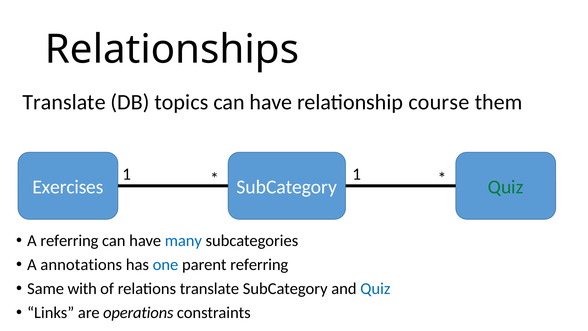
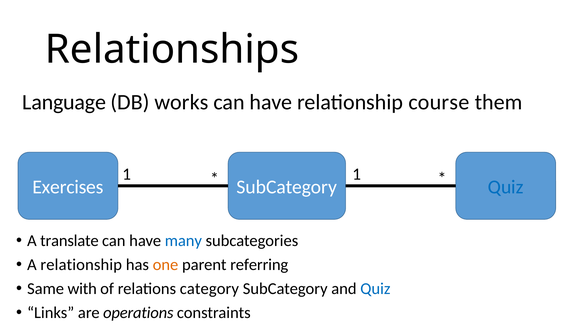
Translate: Translate -> Language (64, 102)
topics: topics -> works (181, 102)
Quiz colour: green -> blue (506, 187)
A referring: referring -> translate (69, 240)
A annotations: annotations -> relationship (81, 264)
one colour: blue -> orange (165, 264)
relations translate: translate -> category (209, 288)
